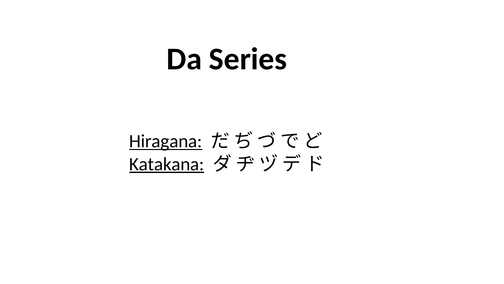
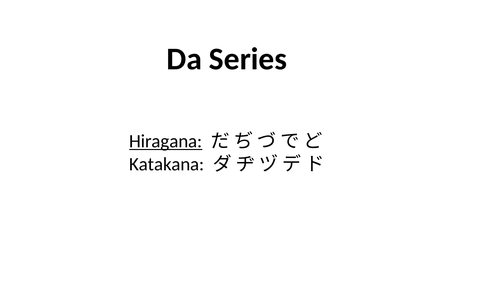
Katakana underline: present -> none (167, 164)
